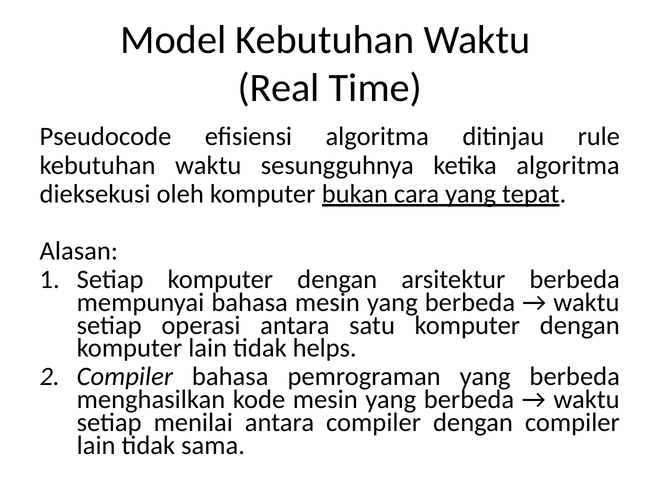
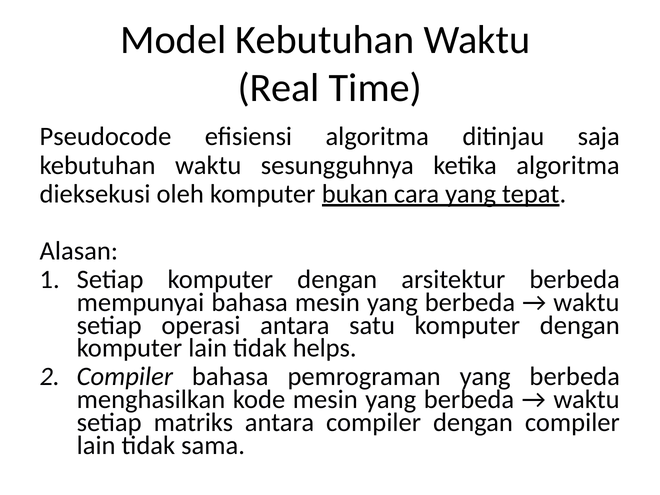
rule: rule -> saja (599, 137)
menilai: menilai -> matriks (193, 423)
